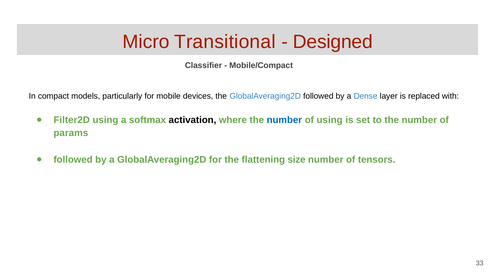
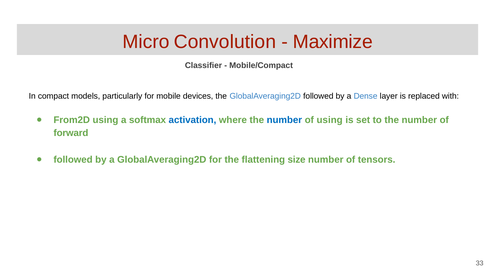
Transitional: Transitional -> Convolution (225, 42)
Designed: Designed -> Maximize (333, 42)
Filter2D: Filter2D -> From2D (72, 120)
activation colour: black -> blue (192, 120)
params: params -> forward (71, 133)
